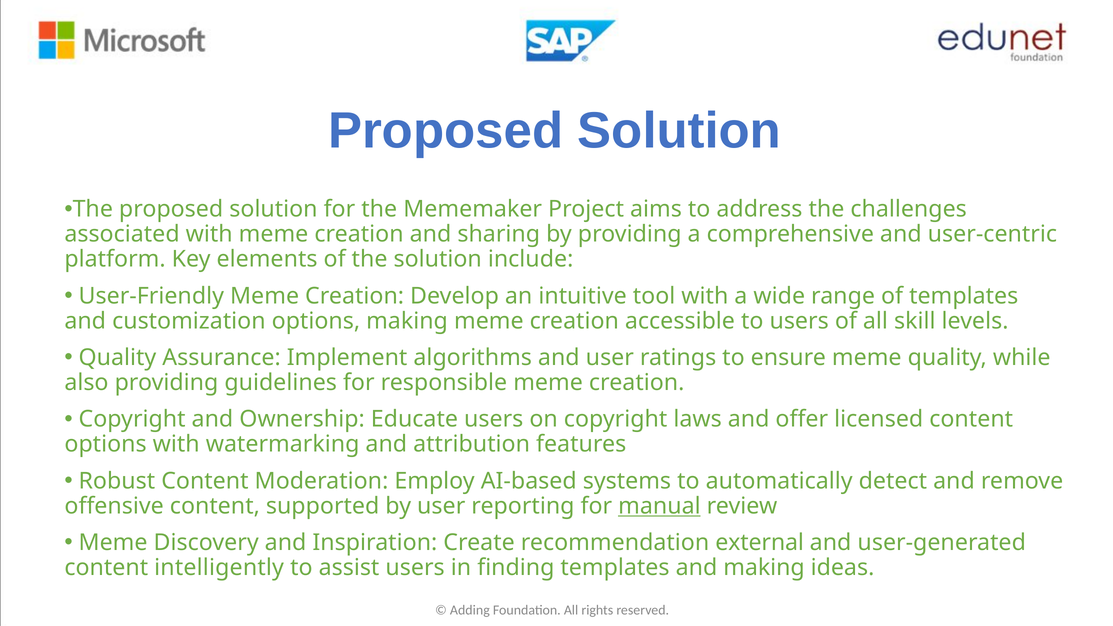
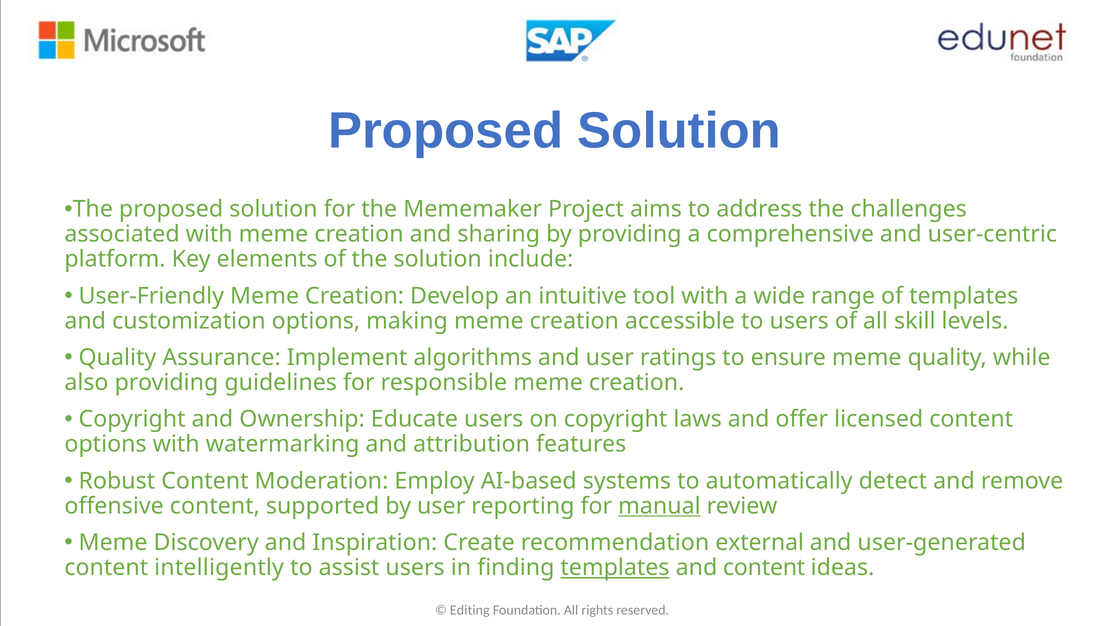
templates underline: none -> present (615, 568)
and making: making -> content (764, 568)
Adding: Adding -> Editing (470, 610)
